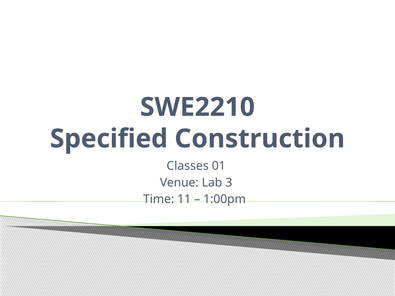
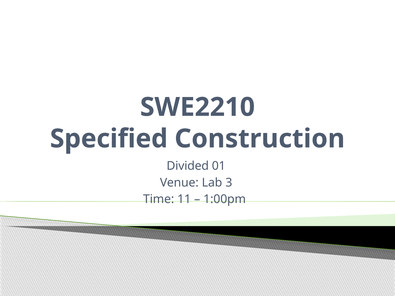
Classes: Classes -> Divided (188, 166)
